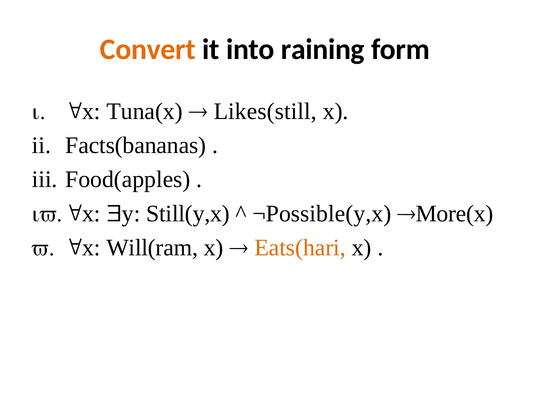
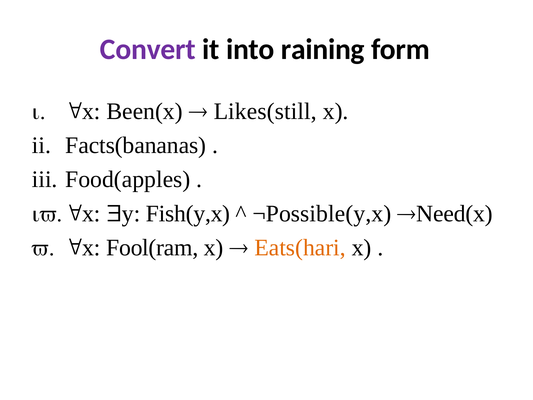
Convert colour: orange -> purple (148, 50)
Tuna(x: Tuna(x -> Been(x (145, 111)
Still(y,x: Still(y,x -> Fish(y,x (188, 214)
More(x: More(x -> Need(x (455, 214)
Will(ram: Will(ram -> Fool(ram (152, 248)
